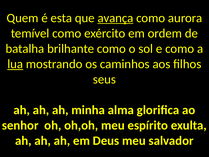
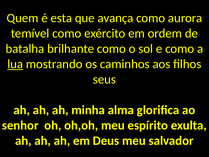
avança underline: present -> none (115, 18)
